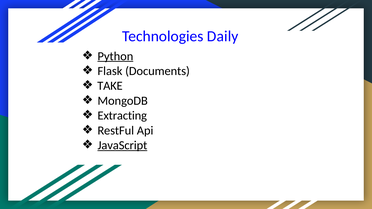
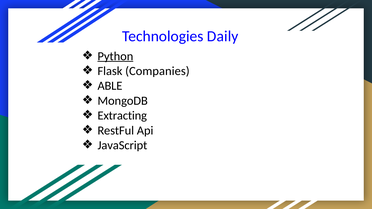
Documents: Documents -> Companies (157, 71)
TAKE: TAKE -> ABLE (110, 86)
JavaScript underline: present -> none (122, 146)
